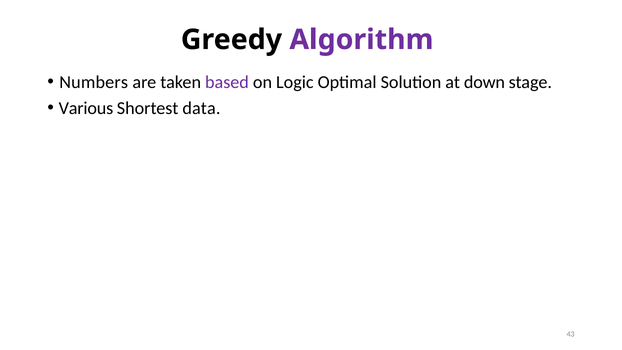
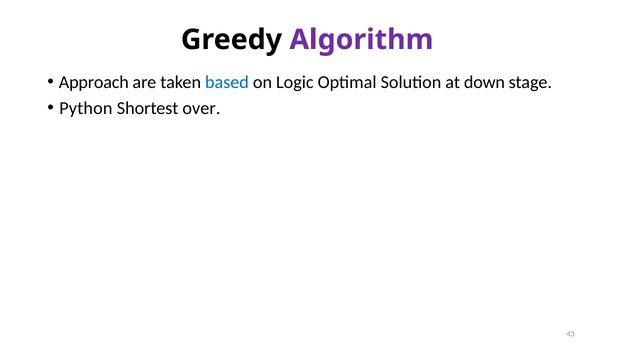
Numbers: Numbers -> Approach (94, 82)
based colour: purple -> blue (227, 82)
Various: Various -> Python (86, 108)
data: data -> over (201, 108)
